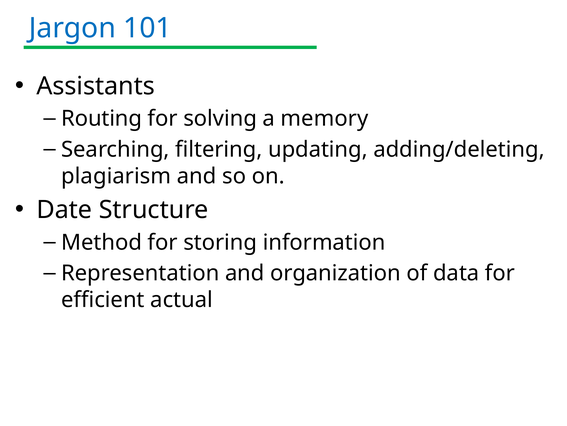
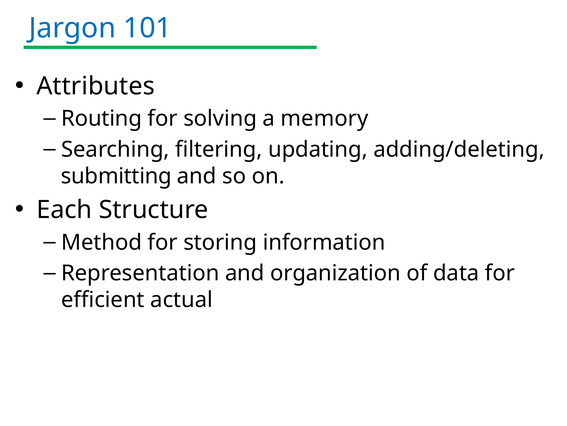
Assistants: Assistants -> Attributes (96, 86)
plagiarism: plagiarism -> submitting (116, 176)
Date: Date -> Each (64, 209)
